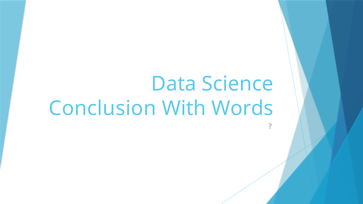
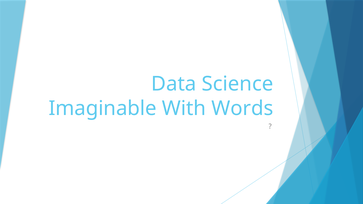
Conclusion: Conclusion -> Imaginable (103, 108)
